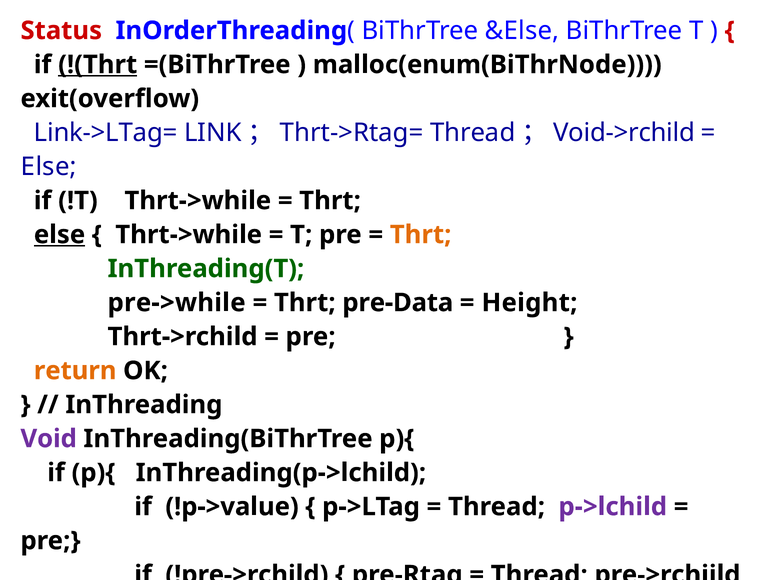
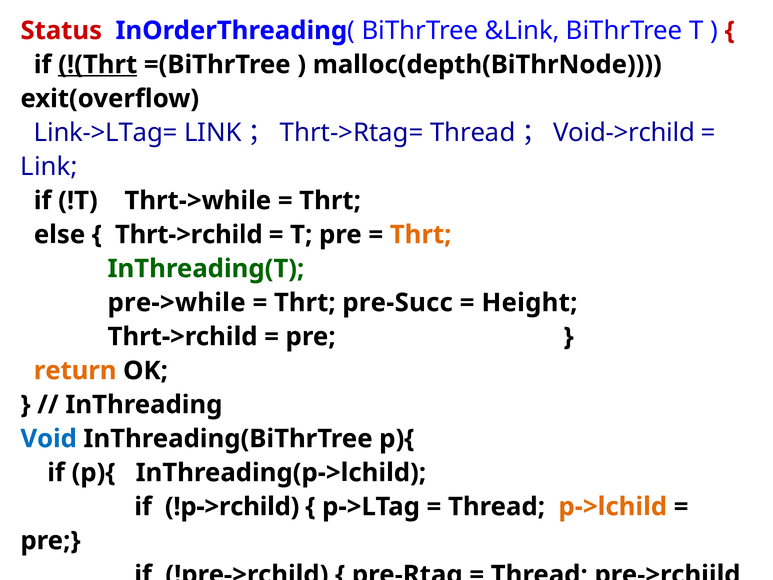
&Else: &Else -> &Link (522, 31)
malloc(enum(BiThrNode: malloc(enum(BiThrNode -> malloc(depth(BiThrNode (487, 65)
Else: Else -> Link (49, 167)
else underline: present -> none (60, 235)
Thrt->while: Thrt->while -> Thrt->rchild (189, 235)
pre-Data: pre-Data -> pre-Succ (398, 303)
Void colour: purple -> blue (49, 439)
!p->value: !p->value -> !p->rchild (232, 507)
p->lchild colour: purple -> orange (613, 507)
